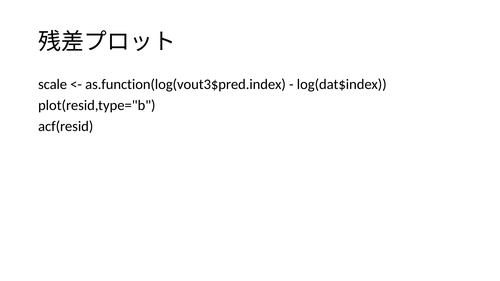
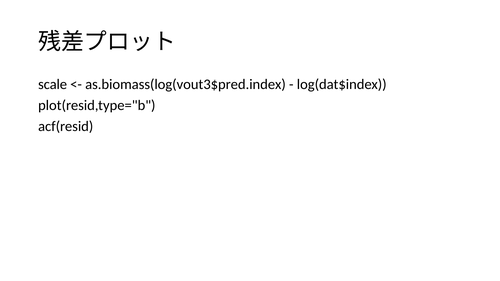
as.function(log(vout3$pred.index: as.function(log(vout3$pred.index -> as.biomass(log(vout3$pred.index (185, 85)
